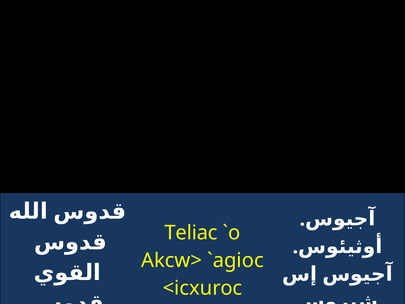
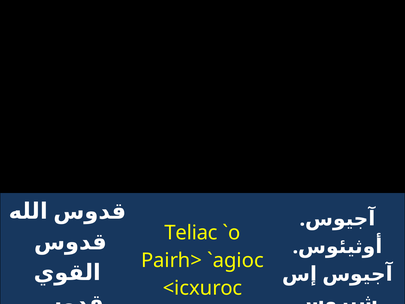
Akcw>: Akcw> -> Pairh> (172, 260)
